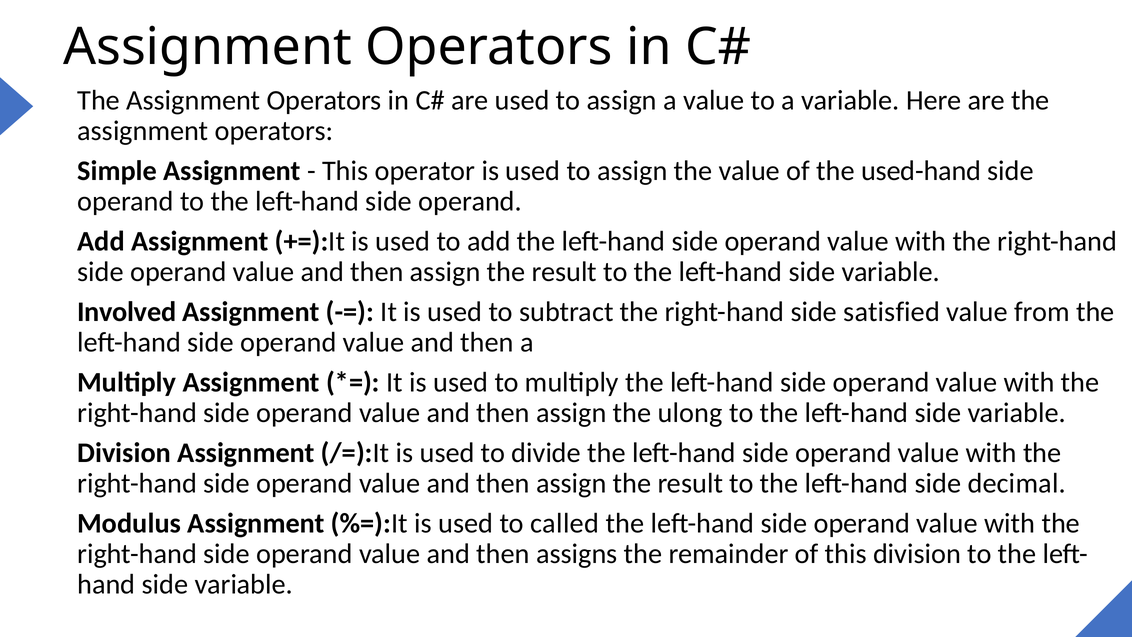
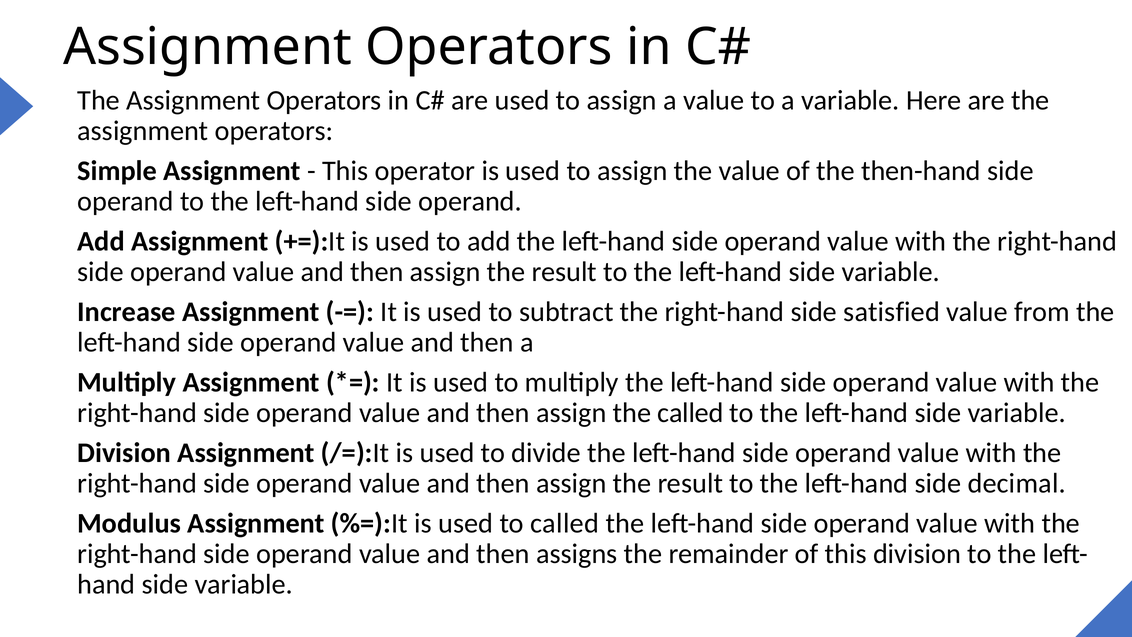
used-hand: used-hand -> then-hand (921, 171)
Involved: Involved -> Increase (127, 312)
the ulong: ulong -> called (690, 413)
